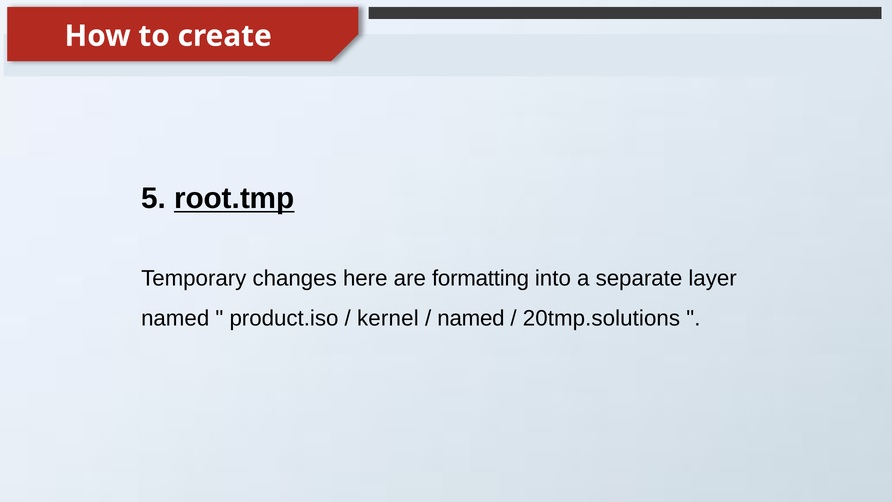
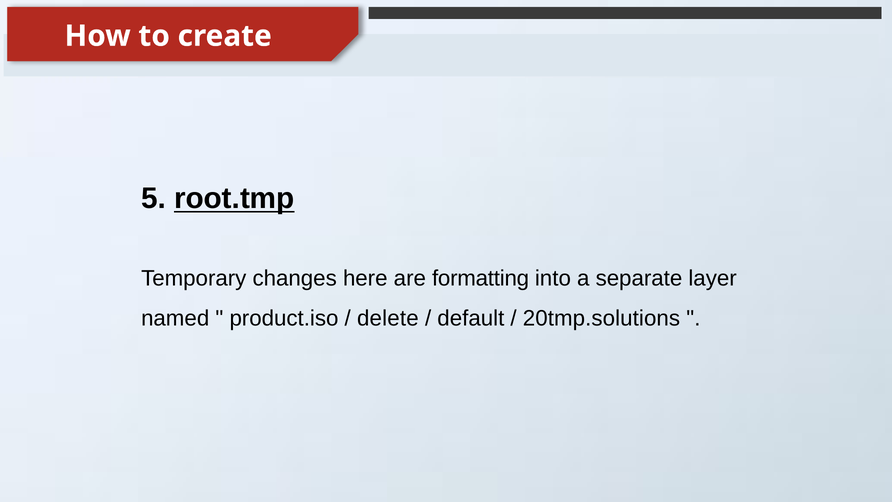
kernel: kernel -> delete (388, 318)
named: named -> default (471, 318)
